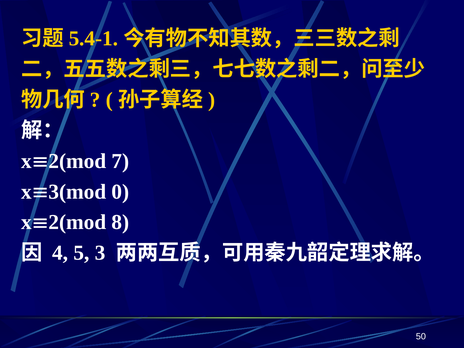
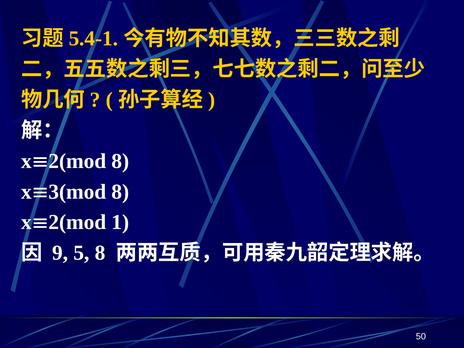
7: 7 -> 8 (120, 161)
0: 0 -> 8 (120, 192)
8: 8 -> 1 (120, 222)
4: 4 -> 9 (60, 253)
5 3: 3 -> 8 (100, 253)
